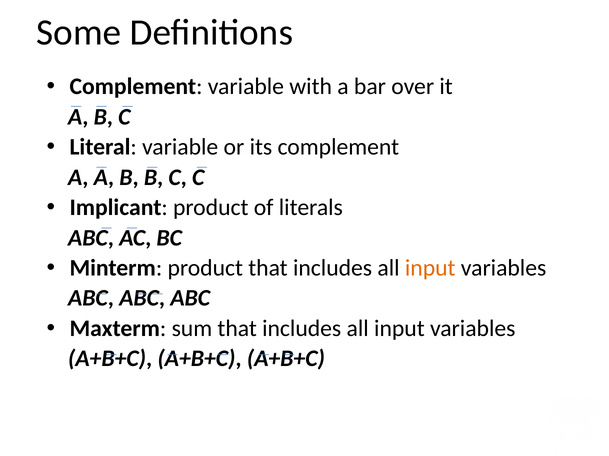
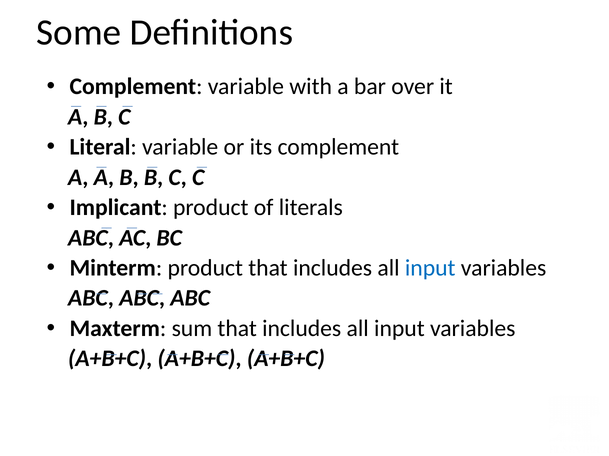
input colour: orange -> blue (430, 268)
